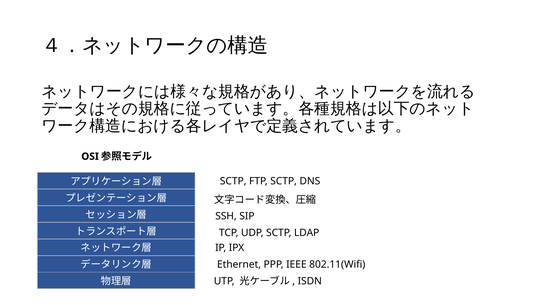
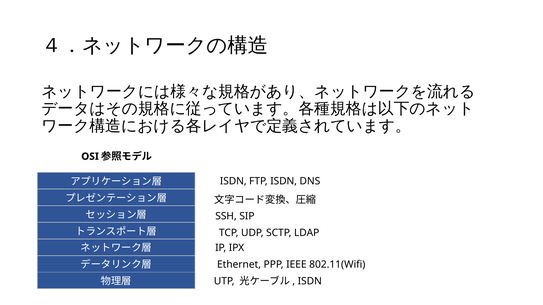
SCTP: SCTP -> ISDN (233, 182)
FTP SCTP: SCTP -> ISDN (284, 182)
